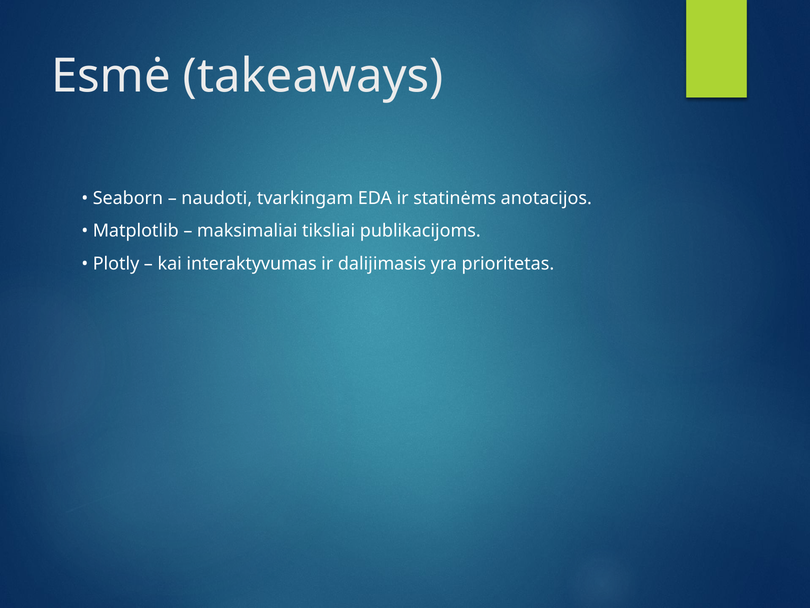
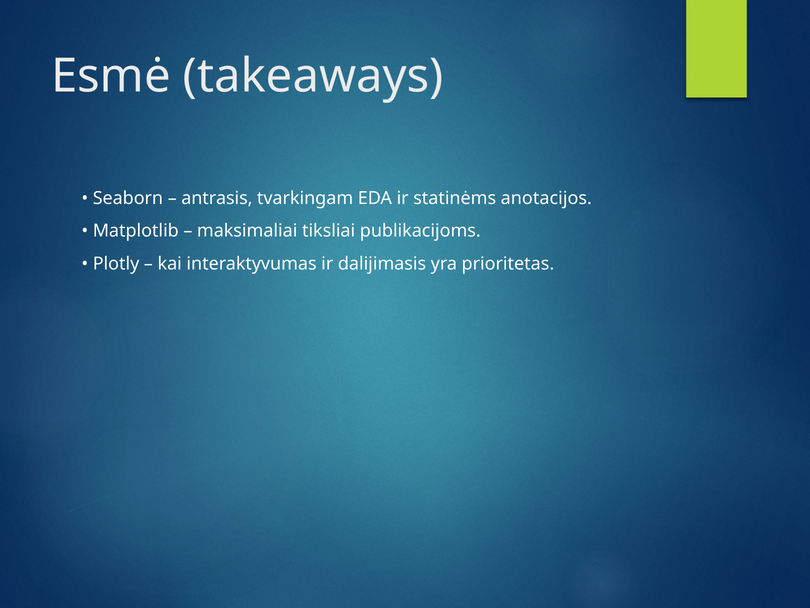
naudoti: naudoti -> antrasis (217, 198)
